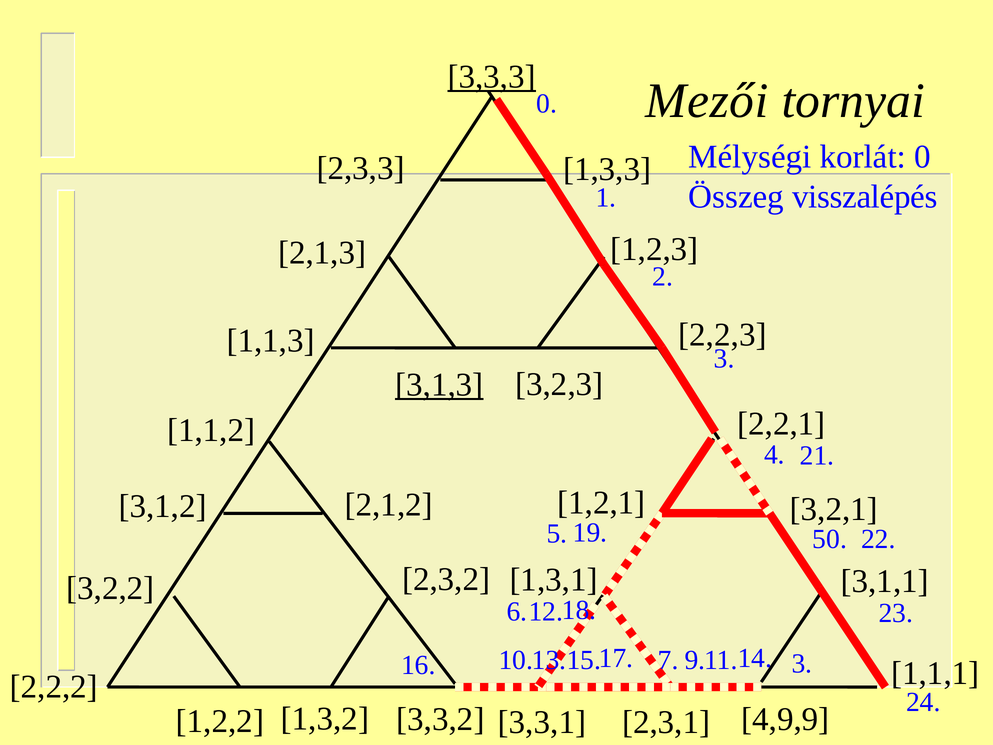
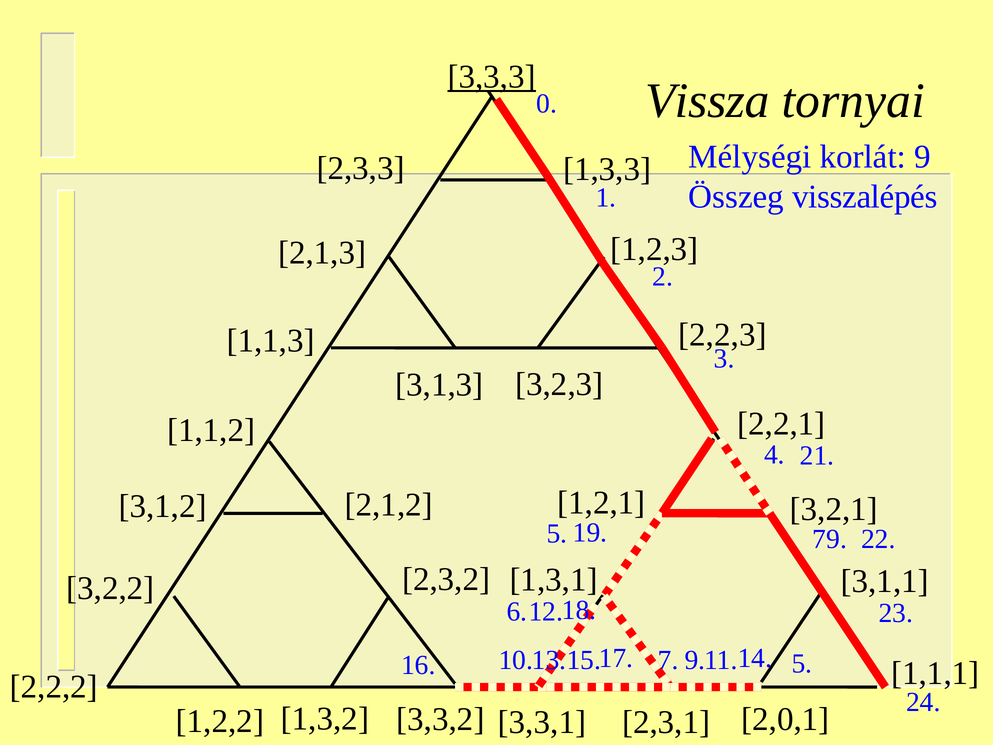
Mezői: Mezői -> Vissza (707, 101)
korlát 0: 0 -> 9 (923, 157)
3,1,3 underline: present -> none (439, 385)
50: 50 -> 79 (830, 539)
7 3: 3 -> 5 (802, 663)
4,9,9: 4,9,9 -> 2,0,1 (785, 719)
